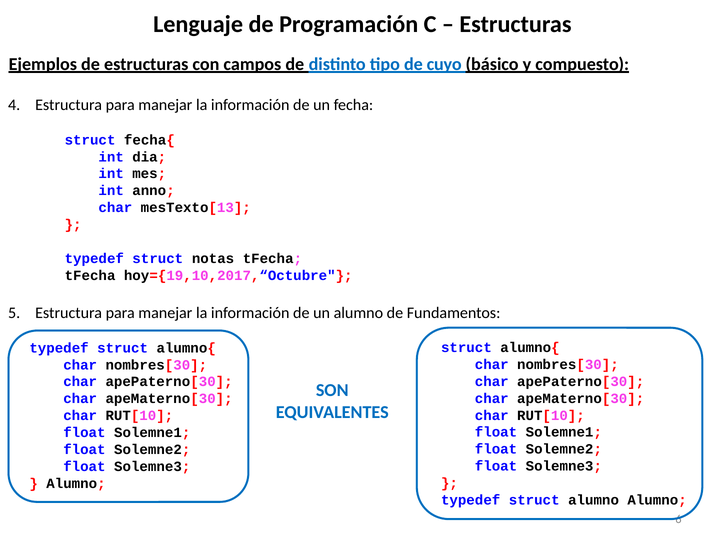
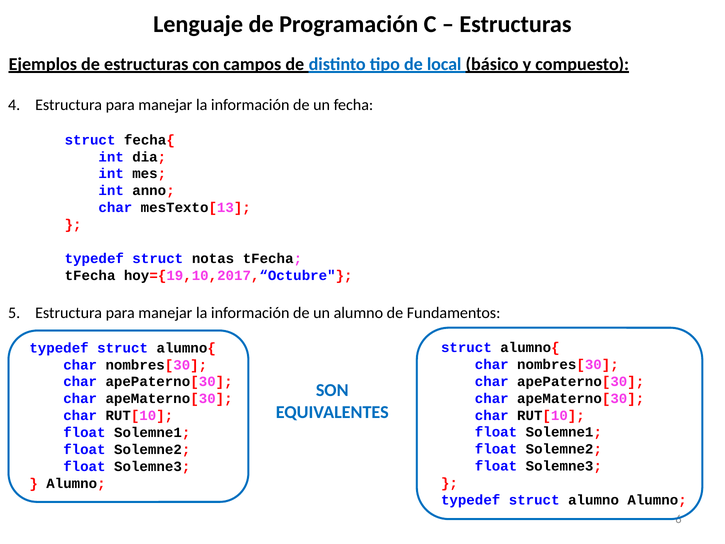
cuyo: cuyo -> local (444, 64)
